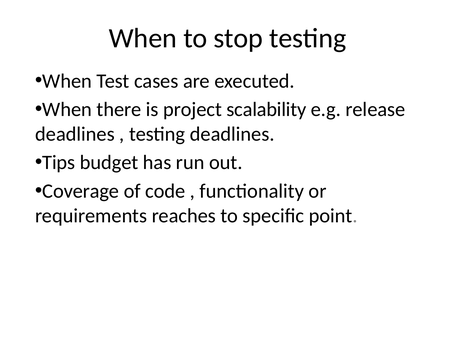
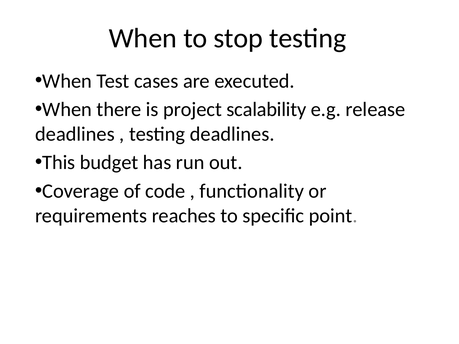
Tips: Tips -> This (59, 163)
